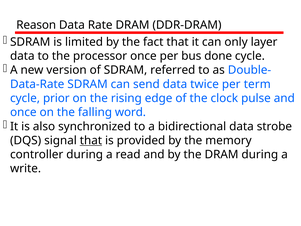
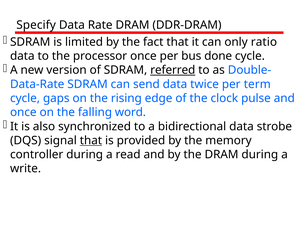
Reason: Reason -> Specify (36, 25)
layer: layer -> ratio (264, 42)
referred underline: none -> present (173, 70)
prior: prior -> gaps (56, 98)
